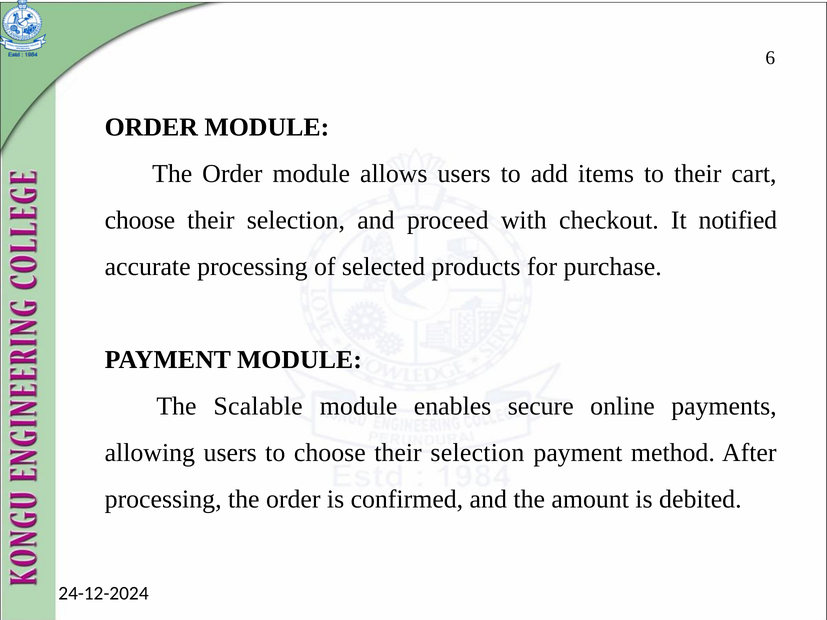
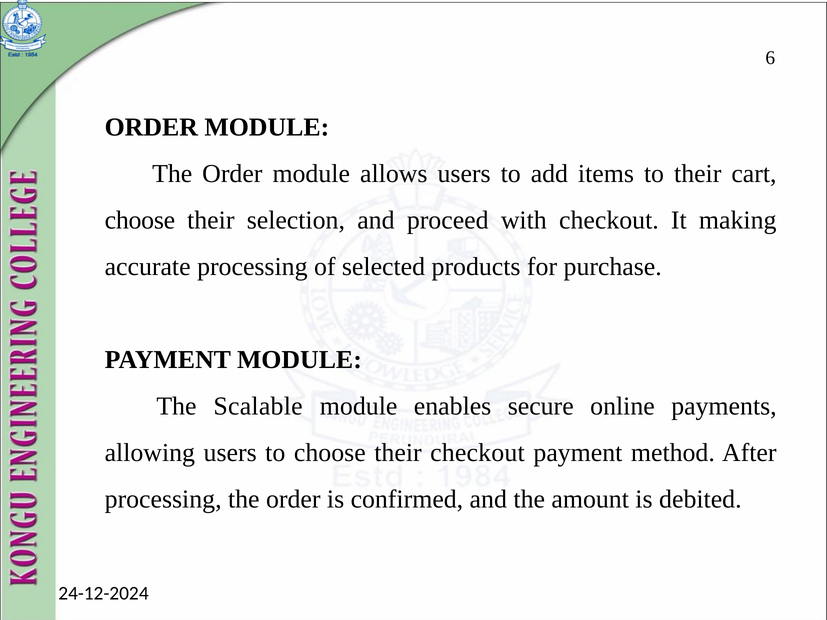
notified: notified -> making (738, 220)
to choose their selection: selection -> checkout (477, 453)
